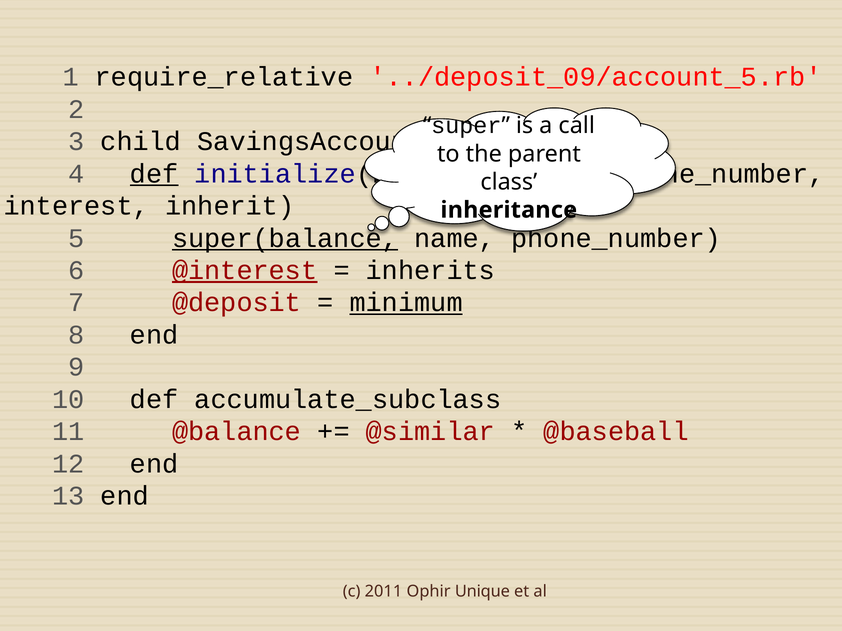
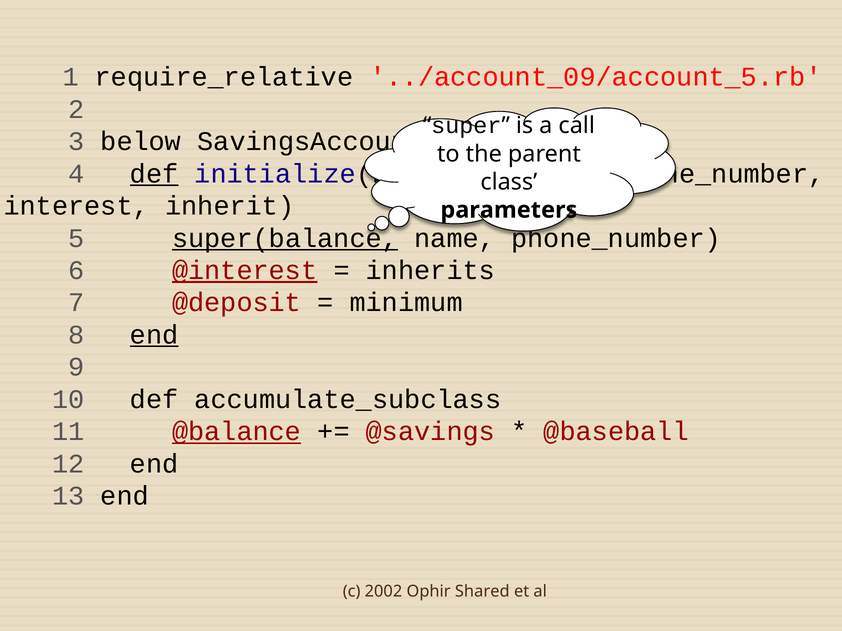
../deposit_09/account_5.rb: ../deposit_09/account_5.rb -> ../account_09/account_5.rb (596, 77)
child: child -> below (141, 142)
inheritance: inheritance -> parameters (509, 210)
minimum underline: present -> none (406, 303)
end underline: none -> present (154, 335)
@balance underline: none -> present (237, 432)
@similar: @similar -> @savings (430, 432)
2011: 2011 -> 2002 (383, 592)
Unique: Unique -> Shared (482, 592)
